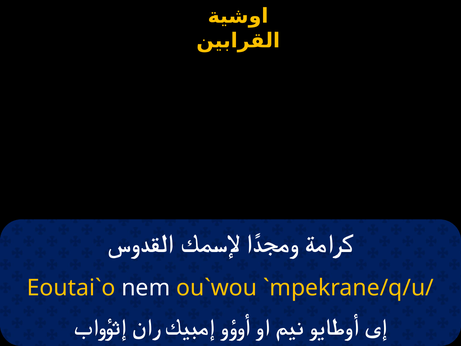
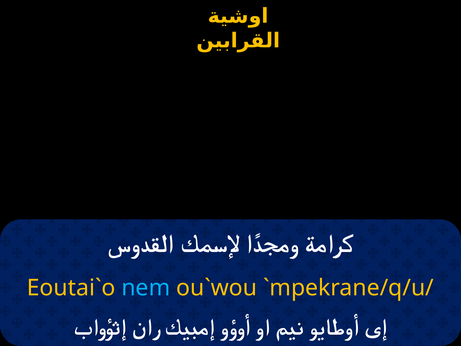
nem colour: white -> light blue (146, 288)
